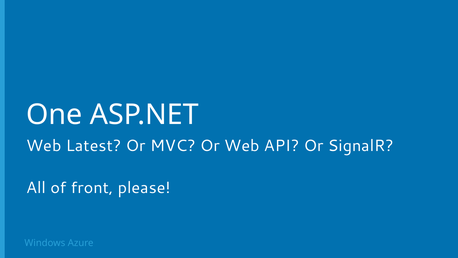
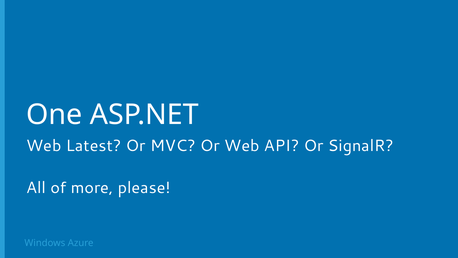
front: front -> more (92, 187)
